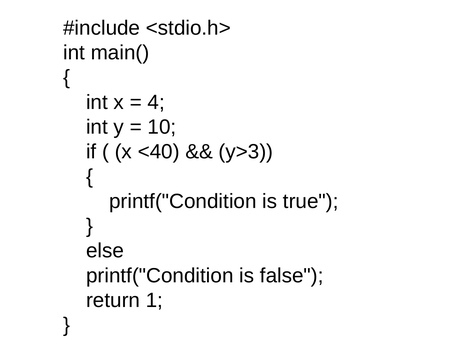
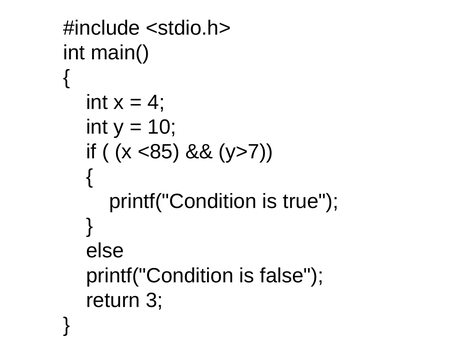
<40: <40 -> <85 (159, 152)
y>3: y>3 -> y>7 (246, 152)
1: 1 -> 3 (154, 301)
